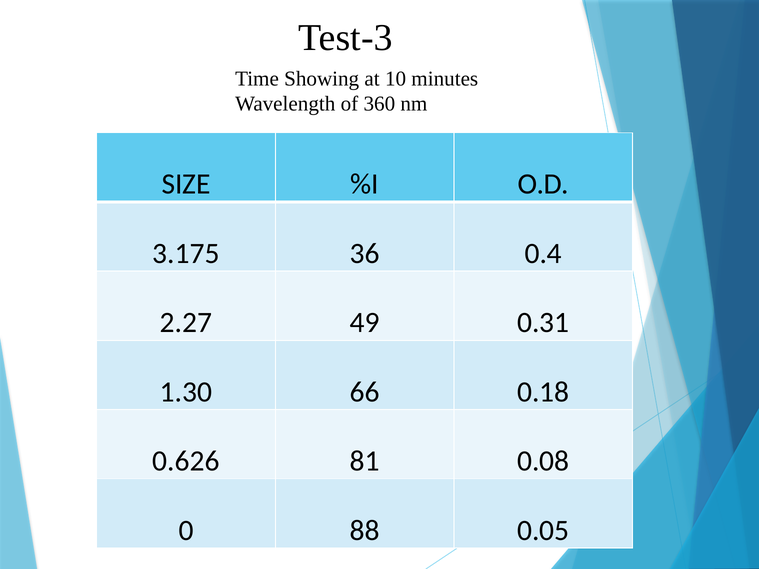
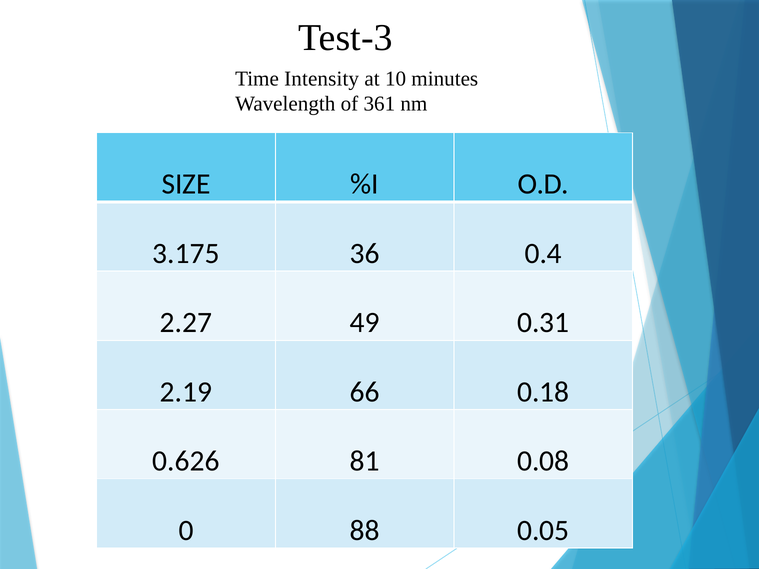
Showing: Showing -> Intensity (322, 79)
360: 360 -> 361 (379, 104)
1.30: 1.30 -> 2.19 (186, 392)
